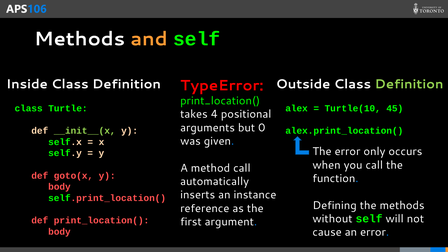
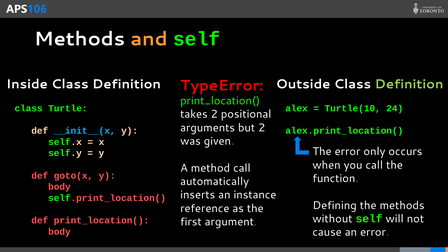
45: 45 -> 24 (395, 108)
takes 4: 4 -> 2 (214, 114)
but 0: 0 -> 2 (262, 128)
__init__(x colour: light green -> light blue (85, 131)
